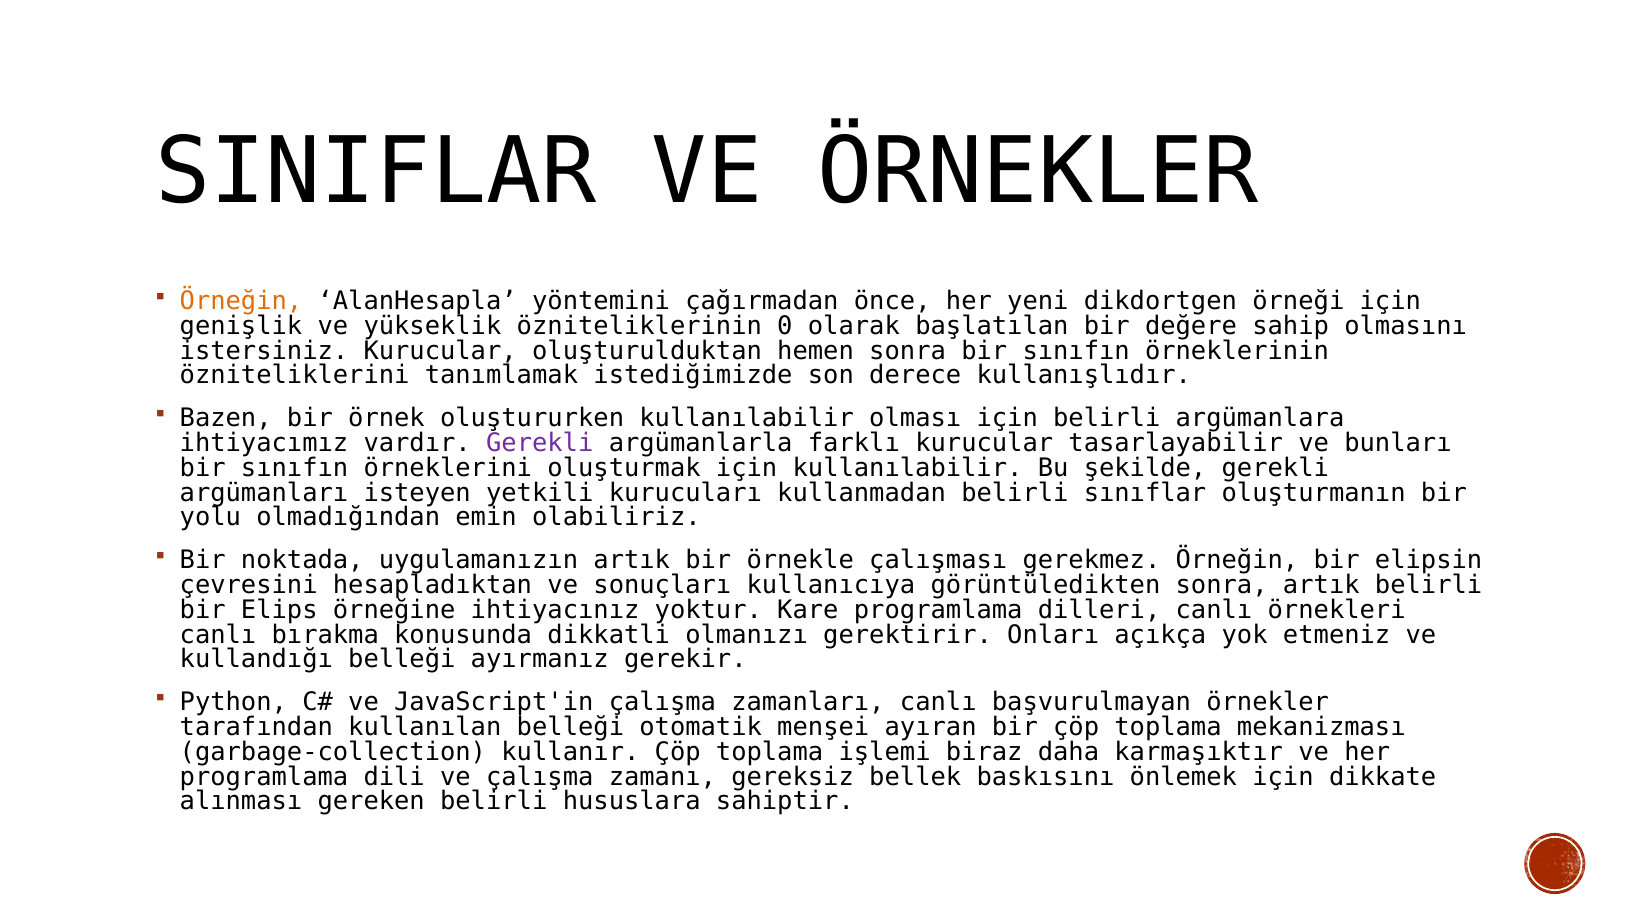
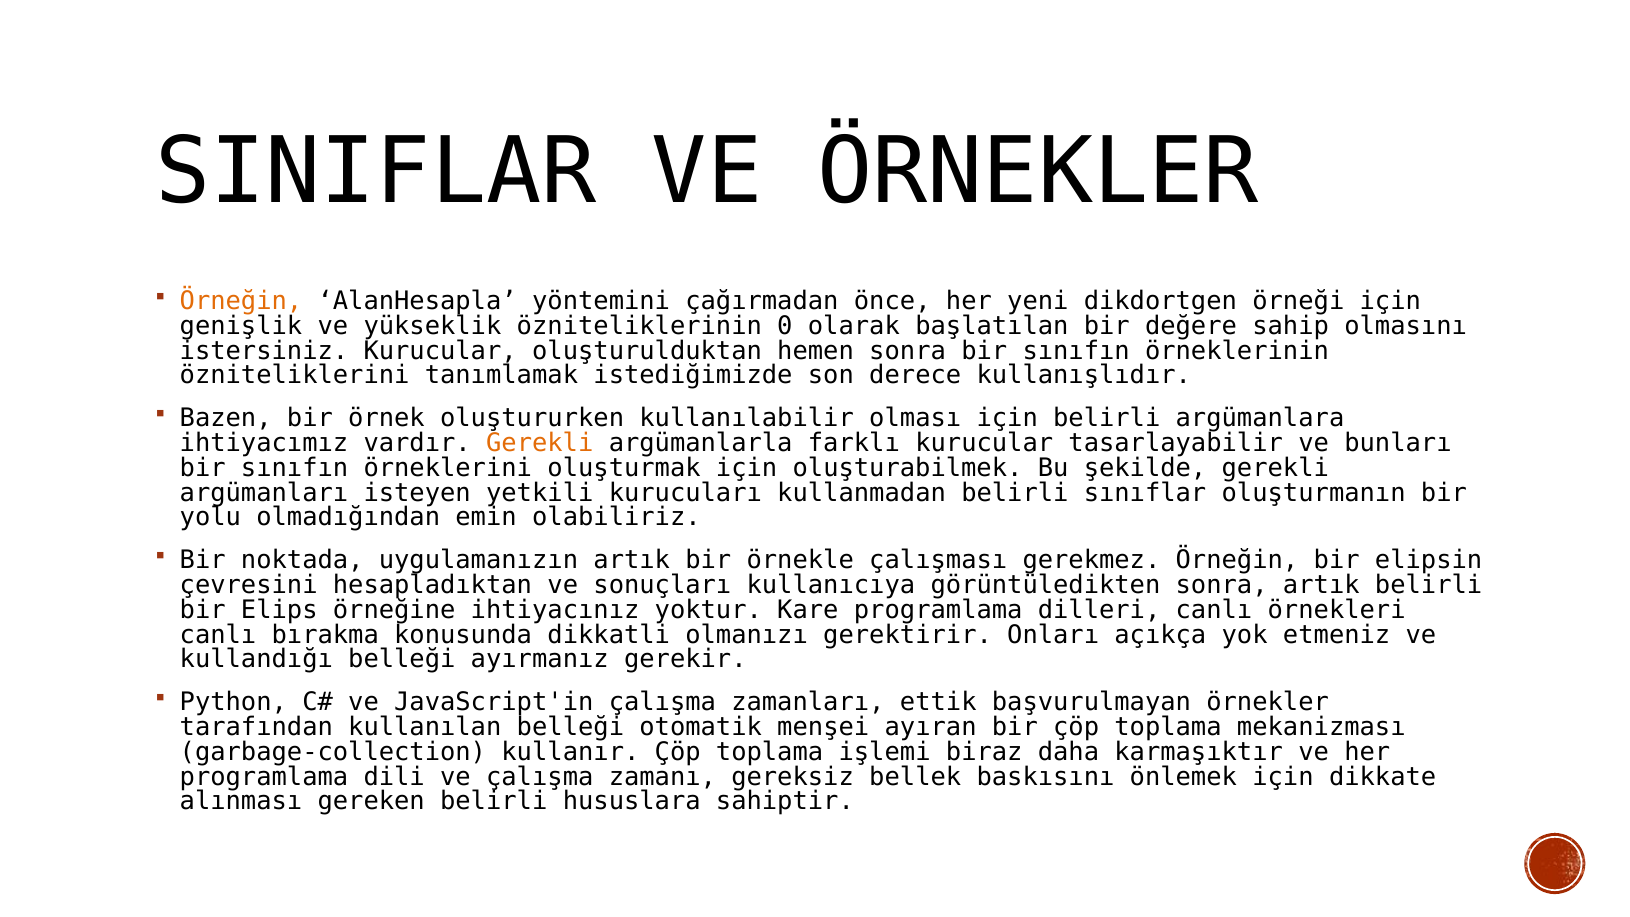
Gerekli colour: purple -> orange (540, 443)
için kullanılabilir: kullanılabilir -> oluşturabilmek (908, 468)
zamanları canlı: canlı -> ettik (938, 702)
